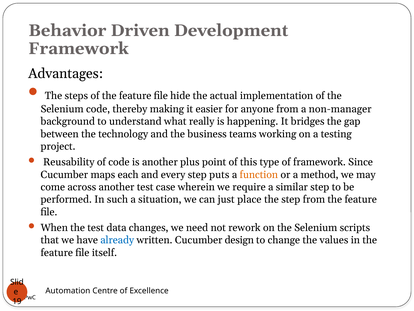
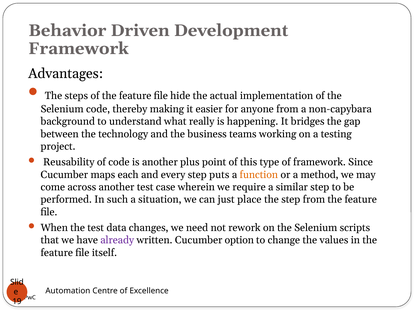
non-manager: non-manager -> non-capybara (340, 109)
already colour: blue -> purple (117, 240)
design: design -> option (239, 240)
